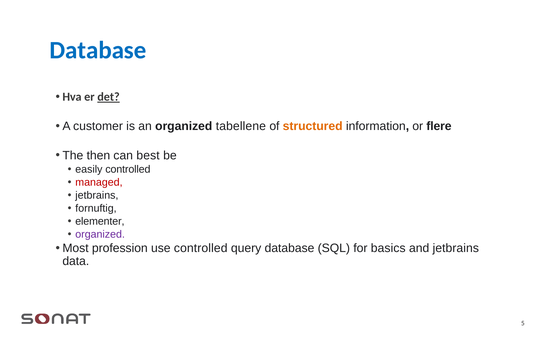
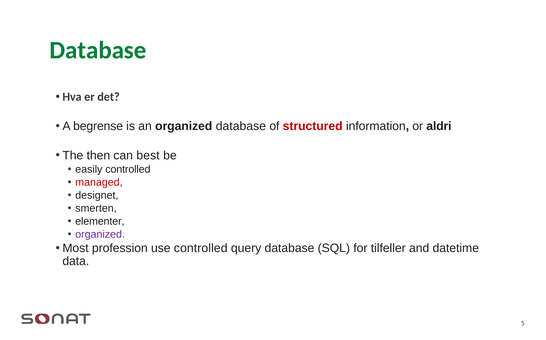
Database colour: blue -> green (98, 50)
det underline: present -> none (109, 97)
customer: customer -> begrense (98, 126)
organized tabellene: tabellene -> database (241, 126)
structured colour: orange -> red (313, 126)
flere: flere -> aldri (439, 126)
jetbrains: jetbrains -> designet (97, 195)
fornuftig: fornuftig -> smerten (96, 208)
basics: basics -> tilfeller (388, 248)
and jetbrains: jetbrains -> datetime (456, 248)
